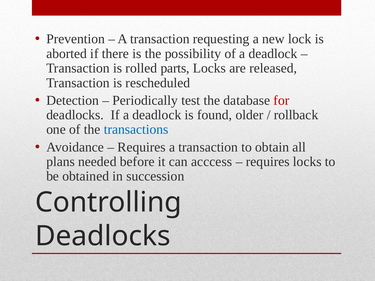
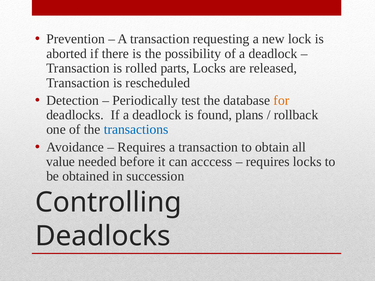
for colour: red -> orange (281, 100)
older: older -> plans (250, 115)
plans: plans -> value (61, 162)
